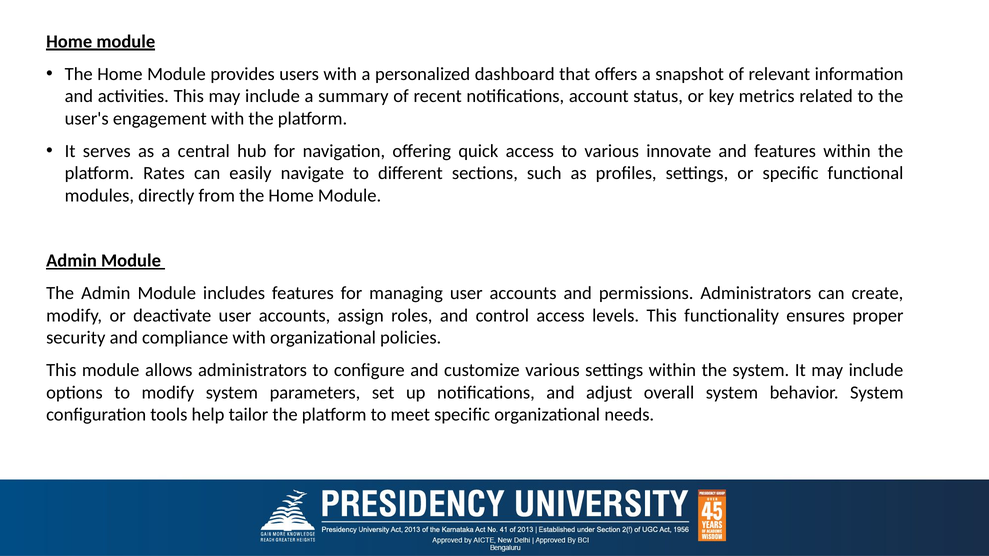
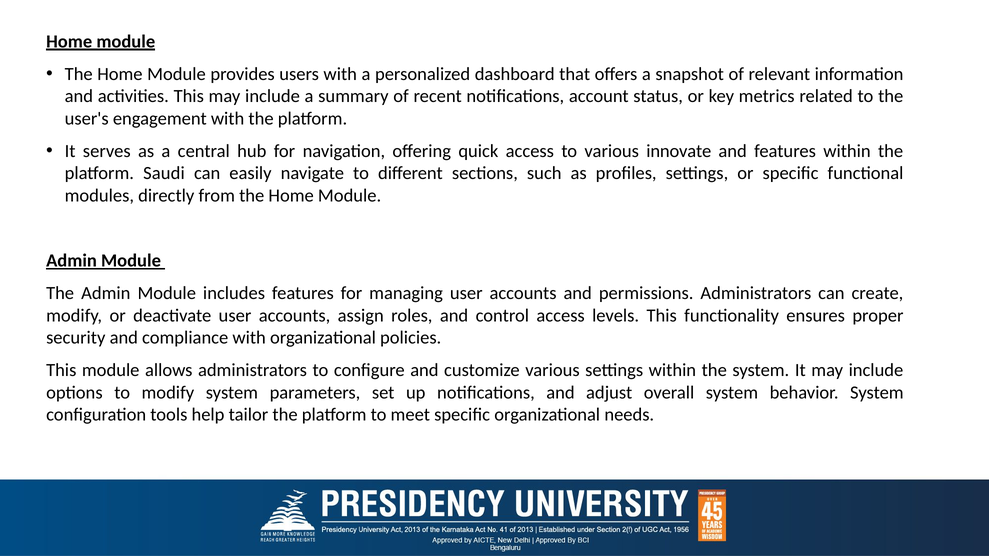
Rates: Rates -> Saudi (164, 173)
